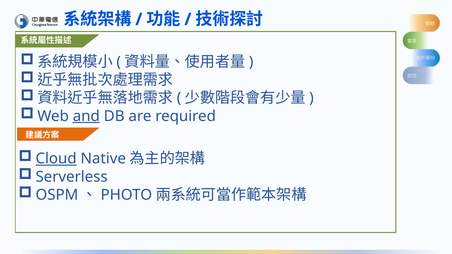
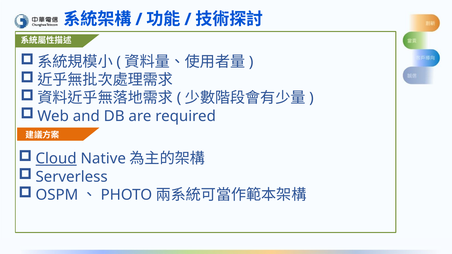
and underline: present -> none (86, 116)
